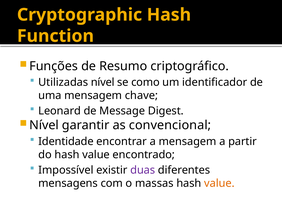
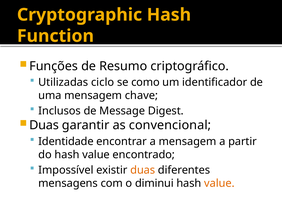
Utilizadas nível: nível -> ciclo (103, 82)
Leonard: Leonard -> Inclusos (60, 111)
Nível: Nível -> Duas (44, 125)
duas colour: purple -> orange (143, 170)
massas: massas -> diminui (154, 183)
